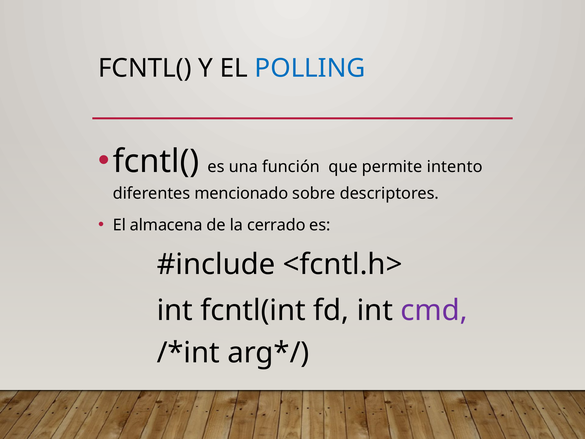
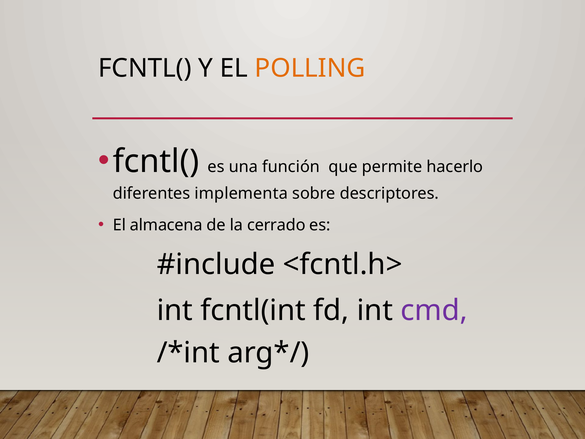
POLLING colour: blue -> orange (310, 68)
intento: intento -> hacerlo (455, 167)
mencionado: mencionado -> implementa (241, 193)
